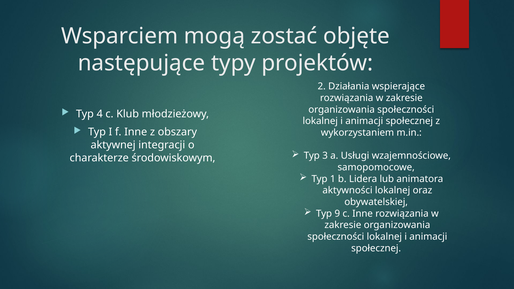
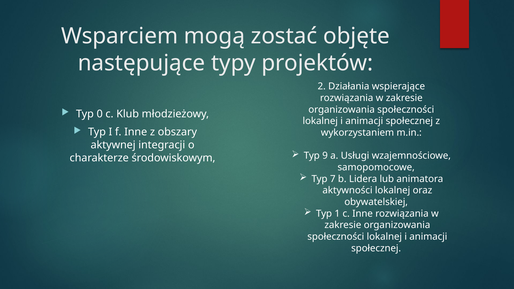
4: 4 -> 0 (100, 114)
3: 3 -> 9 (325, 156)
1: 1 -> 7 (333, 179)
9: 9 -> 1 (337, 214)
